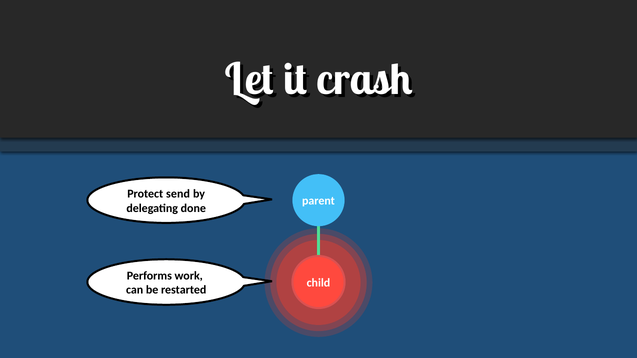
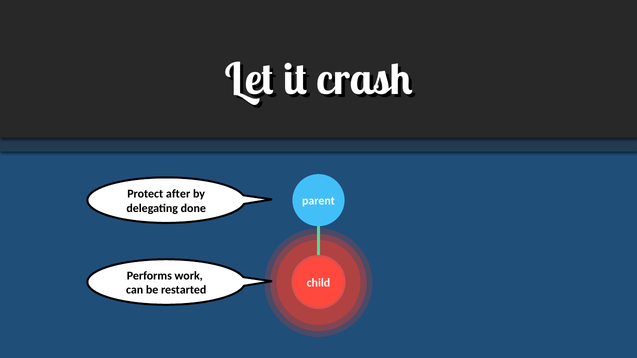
send: send -> after (178, 194)
